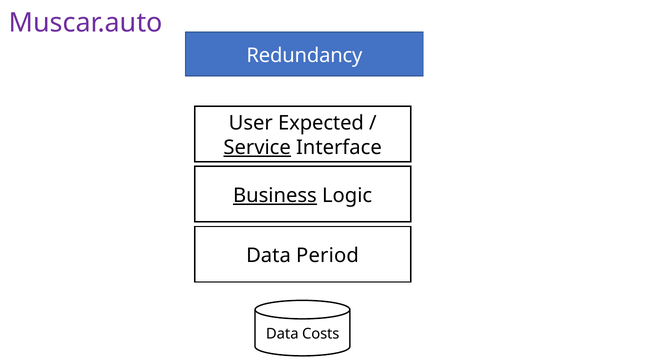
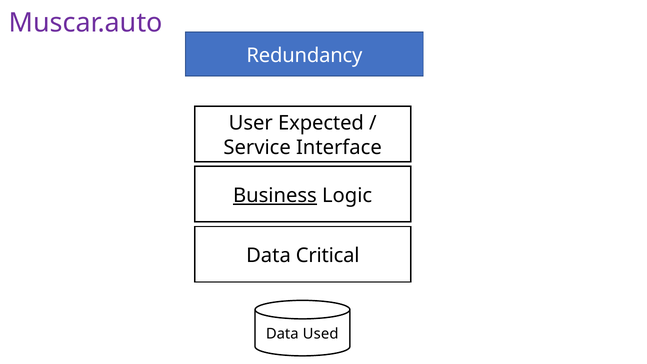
Service underline: present -> none (257, 148)
Period: Period -> Critical (328, 256)
Costs: Costs -> Used (321, 334)
